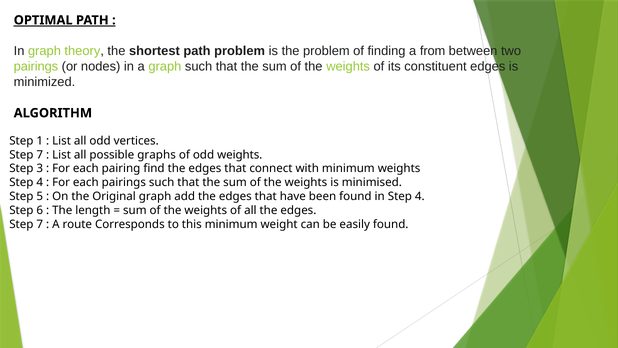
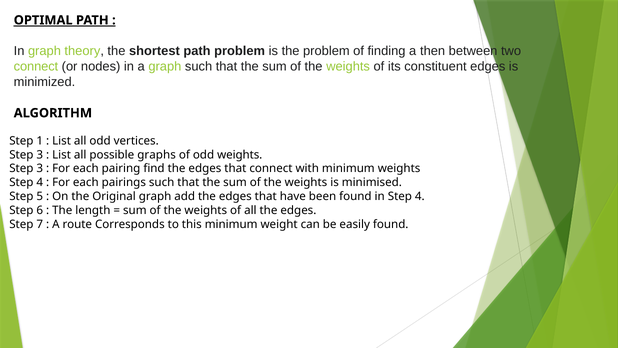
from: from -> then (433, 51)
pairings: pairings -> connect (36, 67)
7: 7 -> 3 (40, 155)
